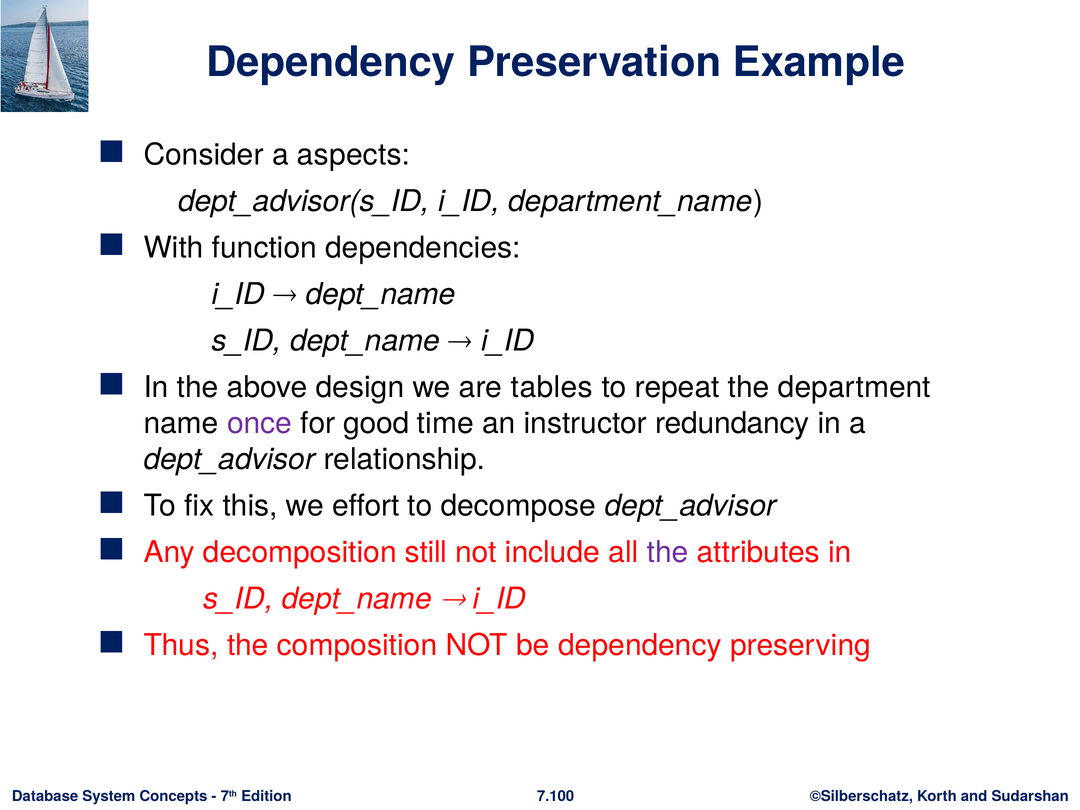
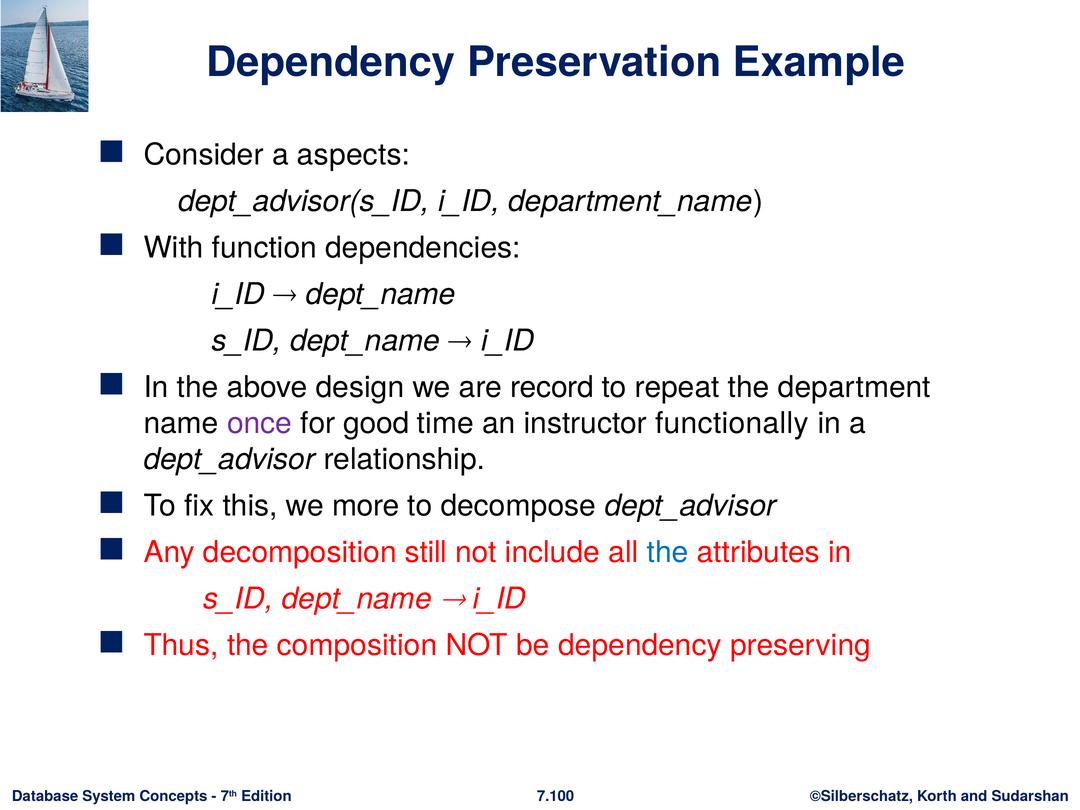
tables: tables -> record (552, 387)
redundancy: redundancy -> functionally (732, 423)
effort: effort -> more (366, 506)
the colour: purple -> blue (668, 552)
